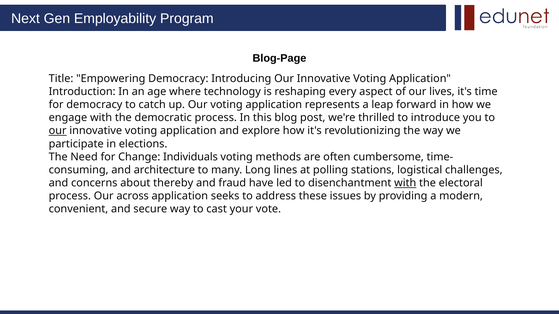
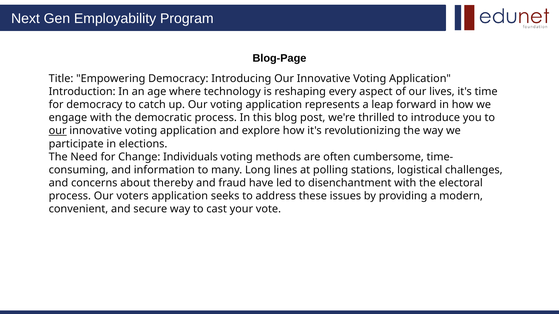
architecture: architecture -> information (164, 170)
with underline: present -> none (405, 183)
across: across -> voters (133, 196)
